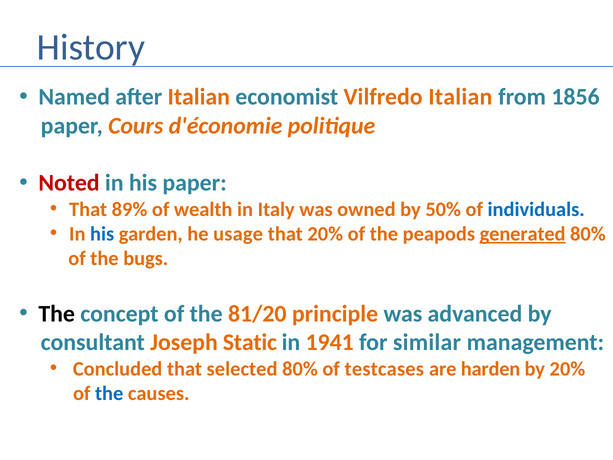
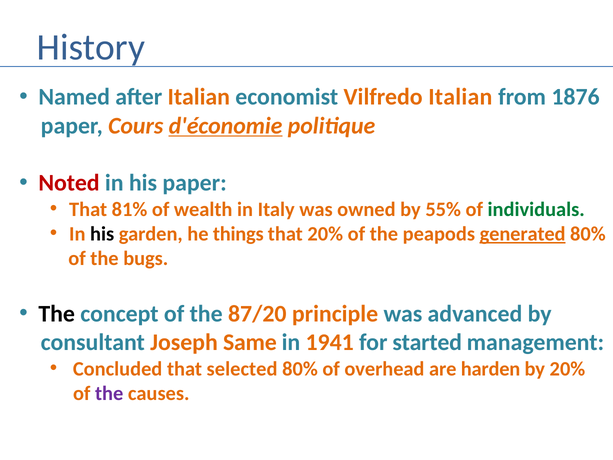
1856: 1856 -> 1876 (576, 97)
d'économie underline: none -> present (226, 126)
89%: 89% -> 81% (130, 209)
50%: 50% -> 55% (443, 209)
individuals colour: blue -> green (536, 209)
his colour: blue -> black (102, 234)
usage: usage -> things (238, 234)
81/20: 81/20 -> 87/20 (257, 314)
Static: Static -> Same (250, 342)
similar: similar -> started (427, 342)
testcases: testcases -> overhead (384, 369)
the colour: blue -> purple (109, 393)
